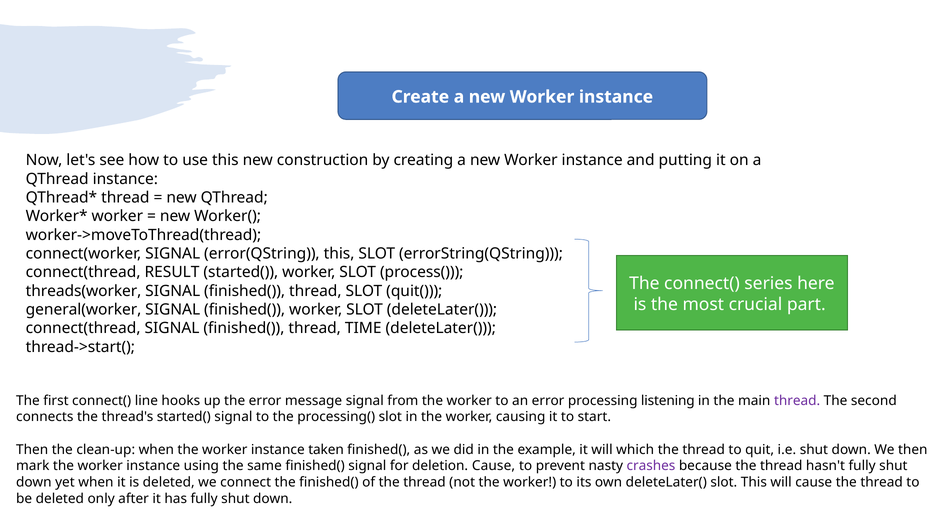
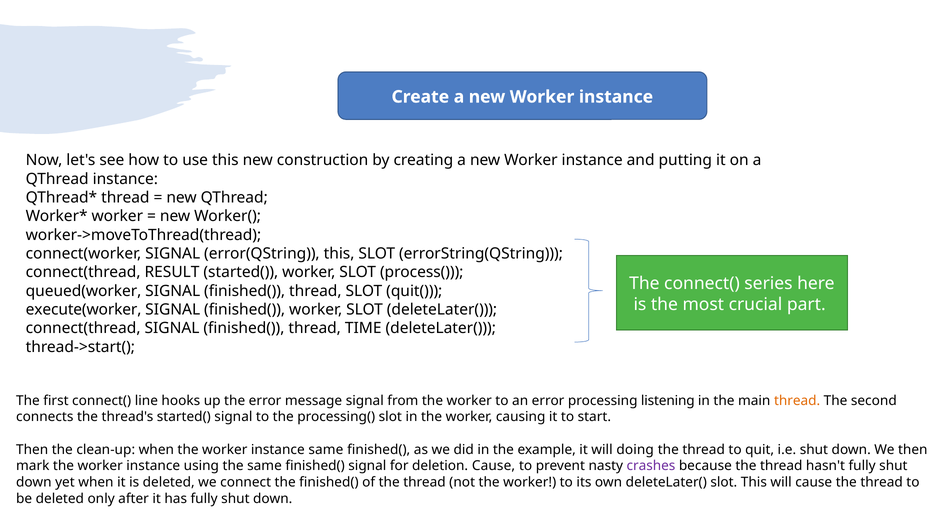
threads(worker: threads(worker -> queued(worker (84, 291)
general(worker: general(worker -> execute(worker (84, 310)
thread colour: purple -> orange (797, 401)
instance taken: taken -> same (326, 450)
which: which -> doing (635, 450)
